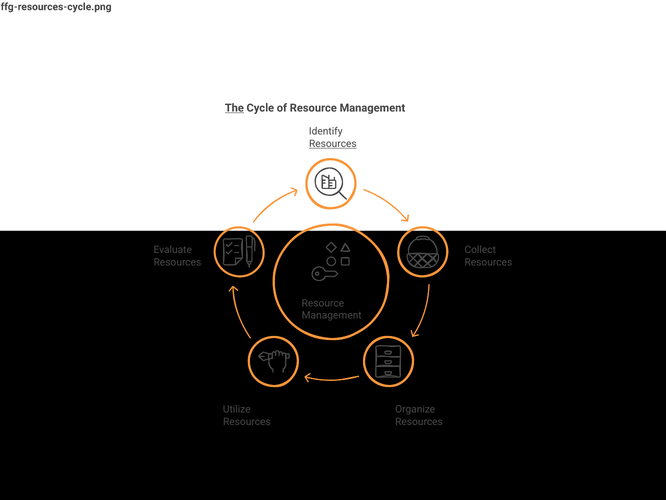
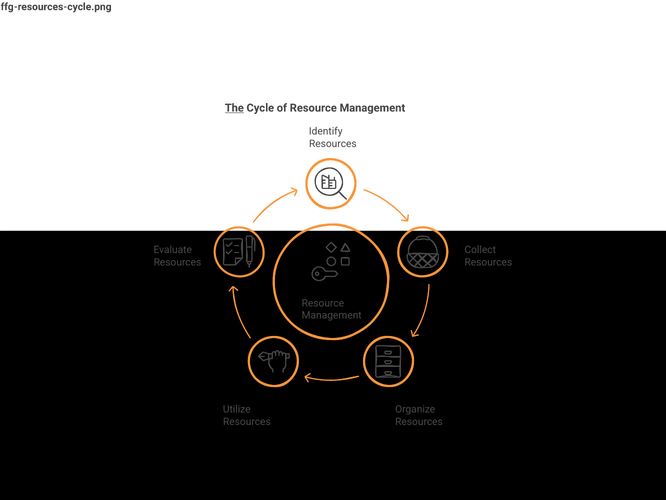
Resources underline: present -> none (333, 144)
